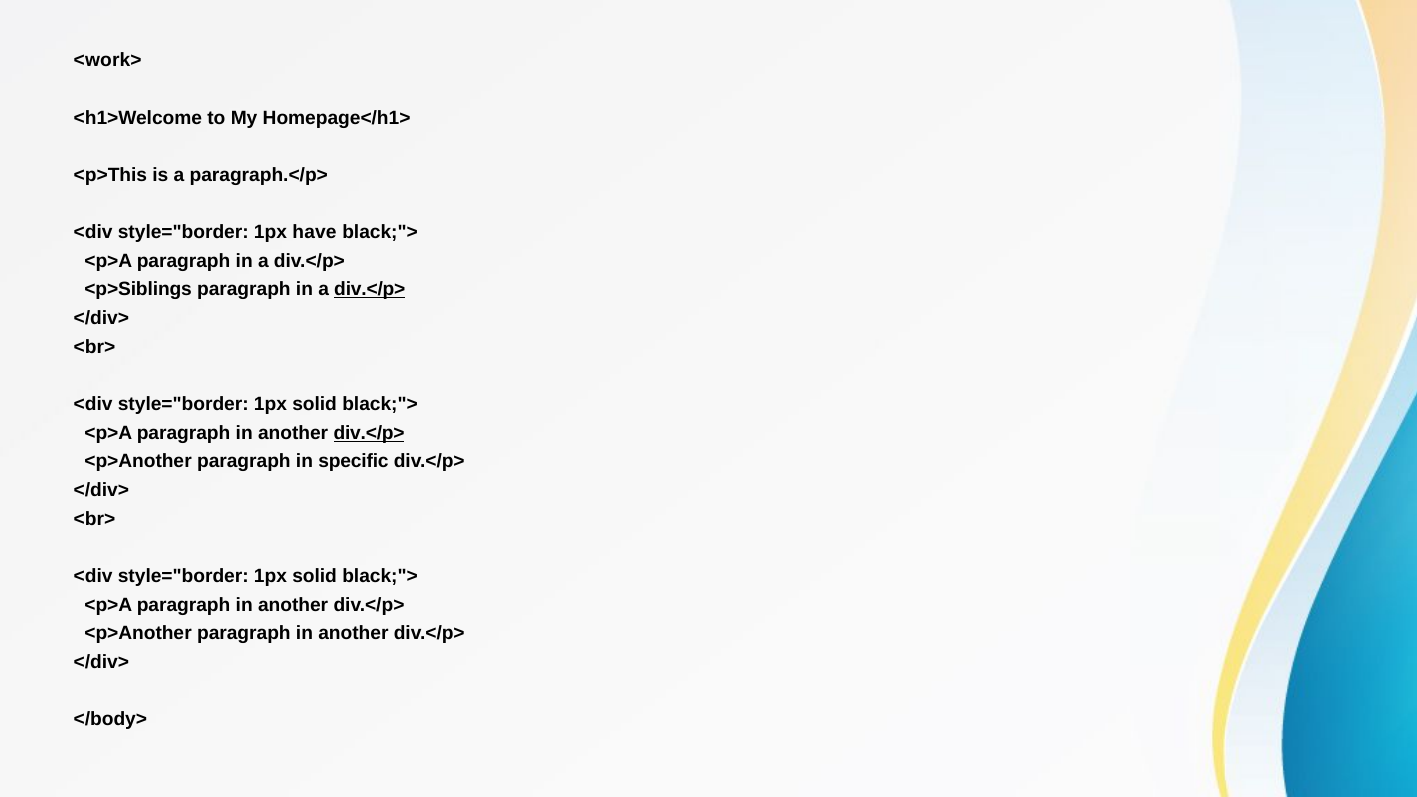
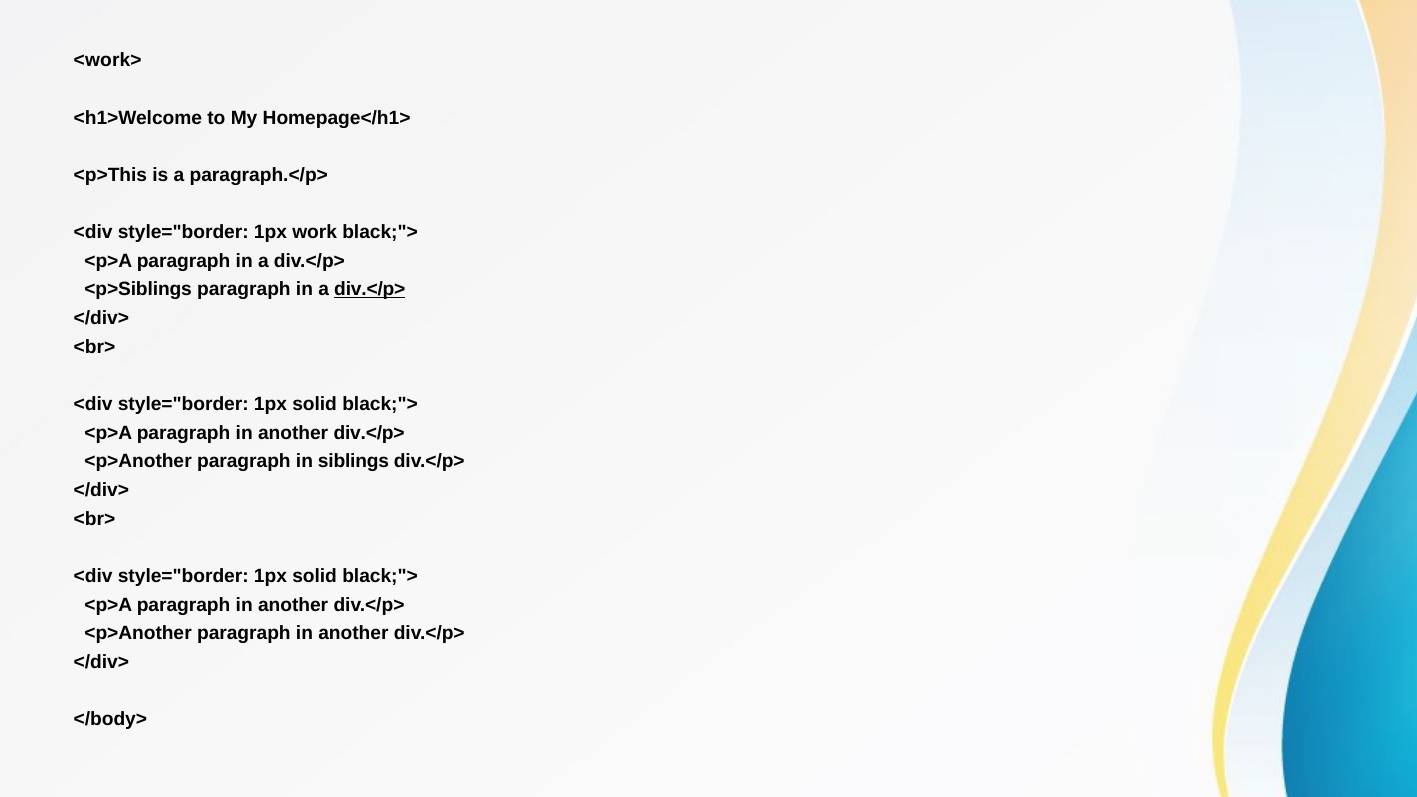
have: have -> work (315, 232)
div.</p> underline: present -> none (369, 433)
specific: specific -> siblings (353, 462)
